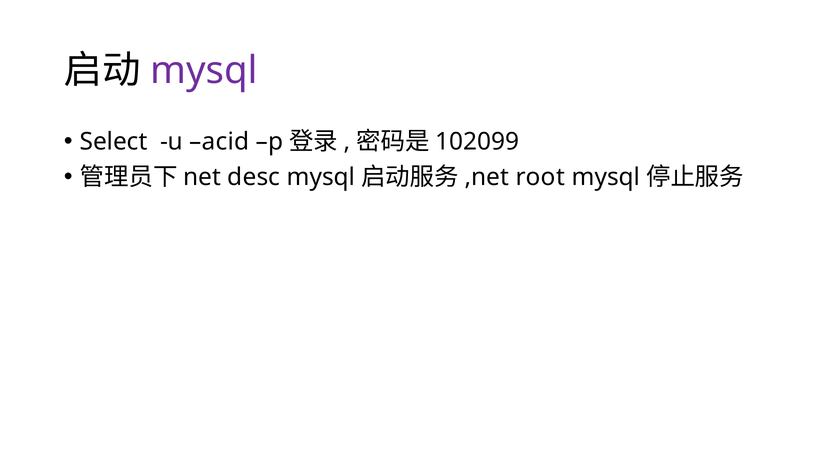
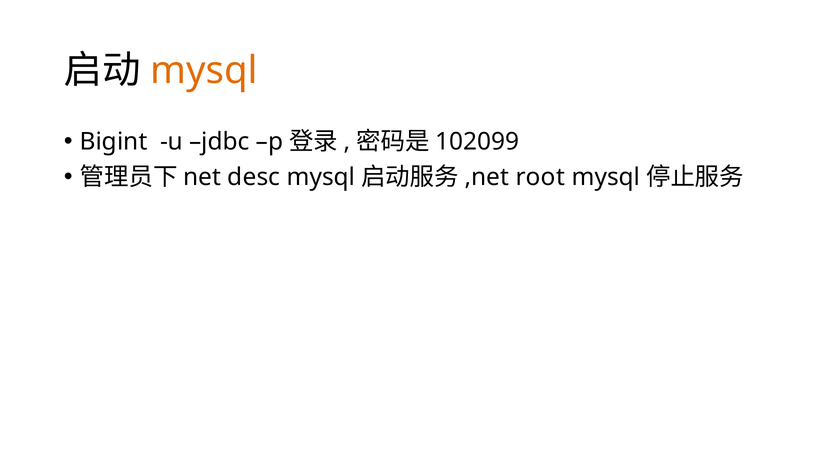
mysql colour: purple -> orange (204, 70)
Select: Select -> Bigint (114, 142)
acid: acid -> jdbc (219, 142)
